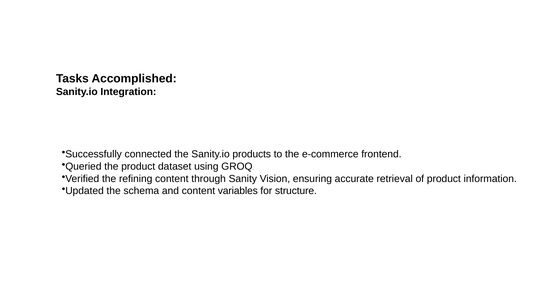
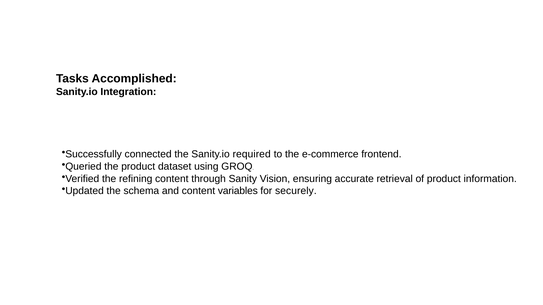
products: products -> required (252, 154)
structure: structure -> securely (296, 191)
